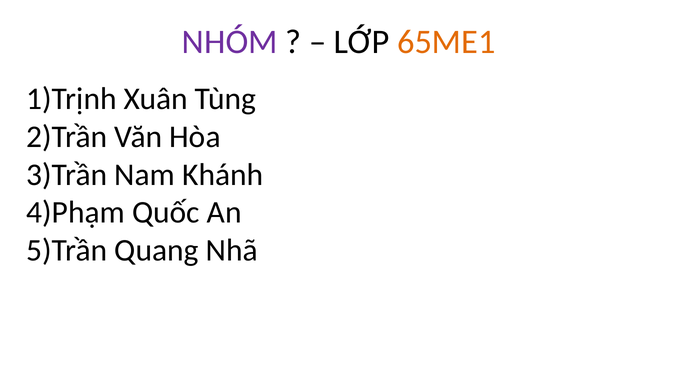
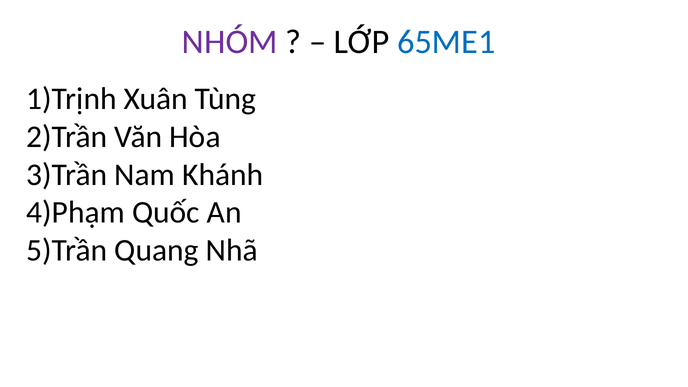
65ME1 colour: orange -> blue (446, 42)
